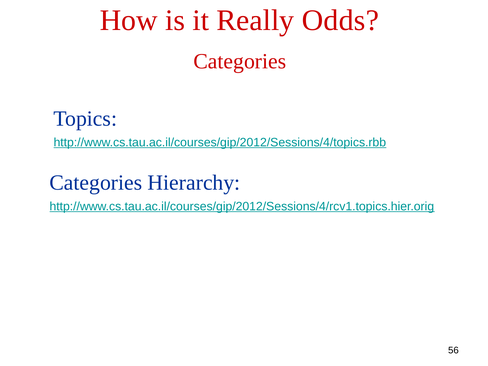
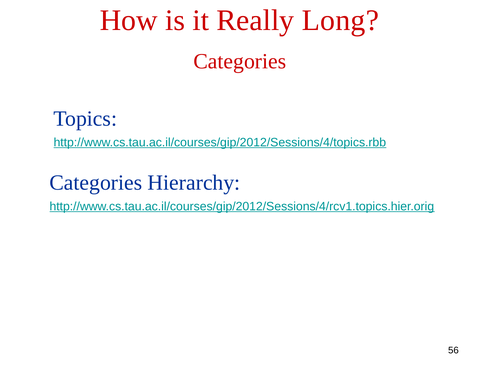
Odds: Odds -> Long (340, 20)
